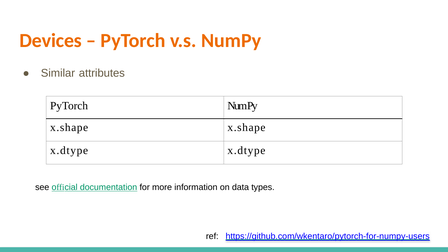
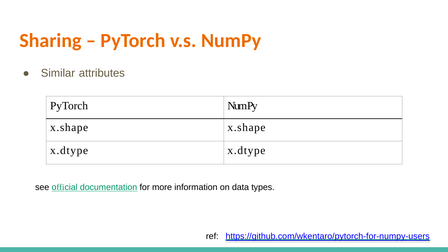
Devices: Devices -> Sharing (51, 41)
